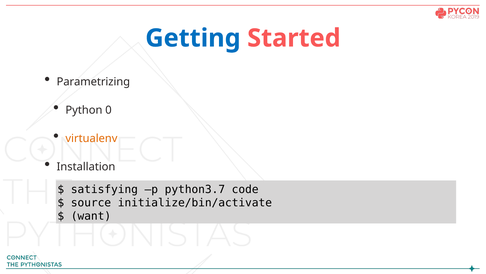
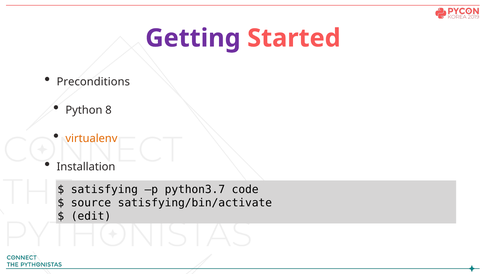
Getting colour: blue -> purple (193, 38)
Parametrizing: Parametrizing -> Preconditions (93, 81)
0: 0 -> 8 (108, 110)
initialize/bin/activate: initialize/bin/activate -> satisfying/bin/activate (195, 202)
want: want -> edit (91, 216)
